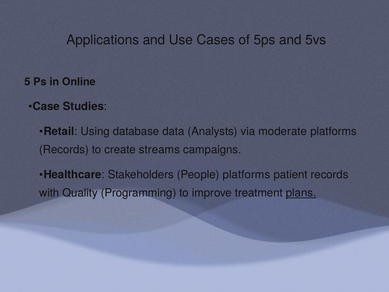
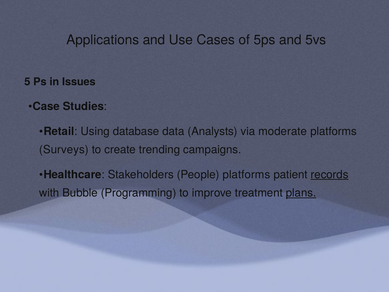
Online: Online -> Issues (79, 82)
Records: Records -> Surveys (64, 150)
streams: streams -> trending (159, 150)
records underline: none -> present (330, 174)
Quality: Quality -> Bubble (80, 193)
